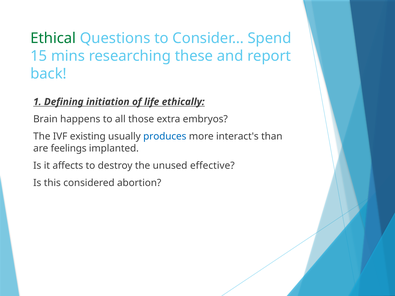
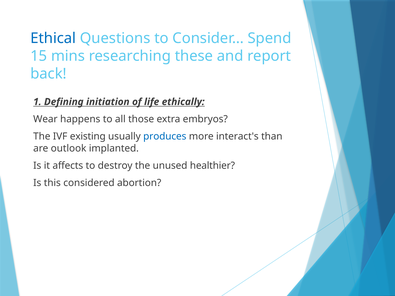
Ethical colour: green -> blue (53, 38)
Brain: Brain -> Wear (45, 119)
feelings: feelings -> outlook (69, 148)
effective: effective -> healthier (212, 166)
